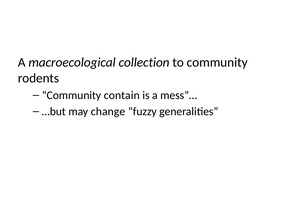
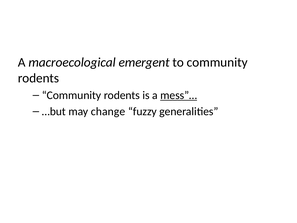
collection: collection -> emergent (144, 62)
contain: contain -> rodents (122, 95)
mess”… underline: none -> present (179, 95)
